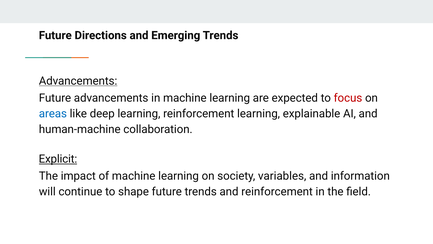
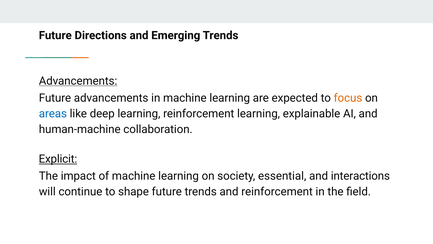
focus colour: red -> orange (348, 98)
variables: variables -> essential (282, 176)
information: information -> interactions (360, 176)
